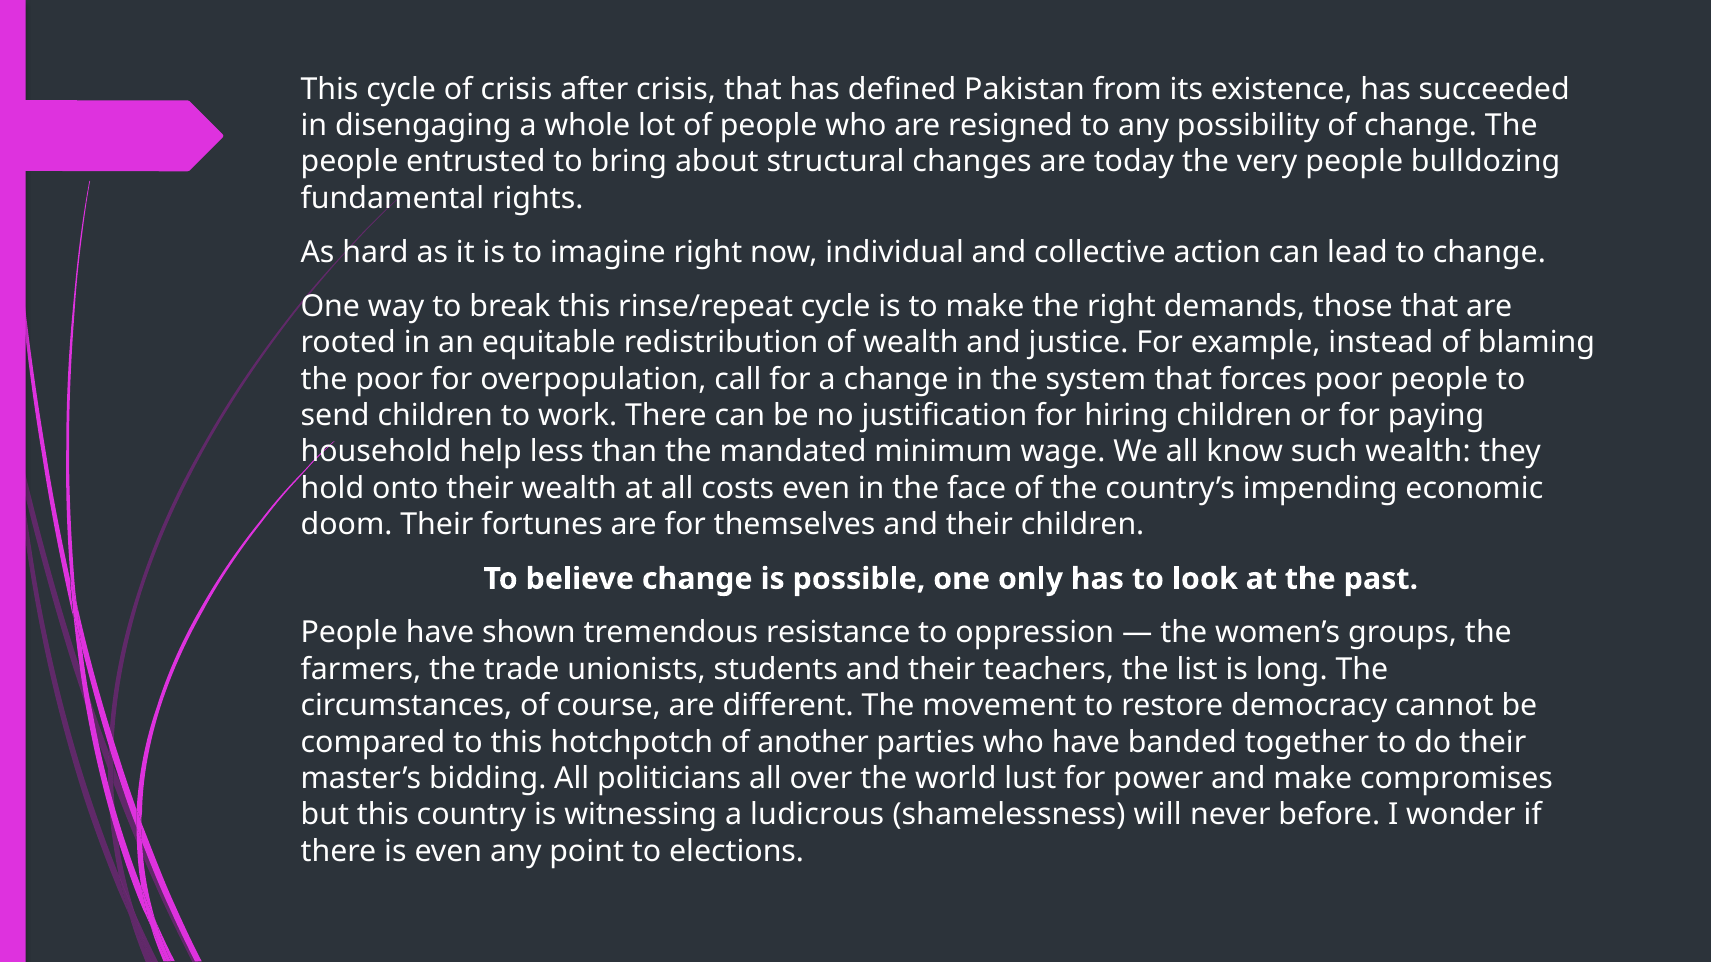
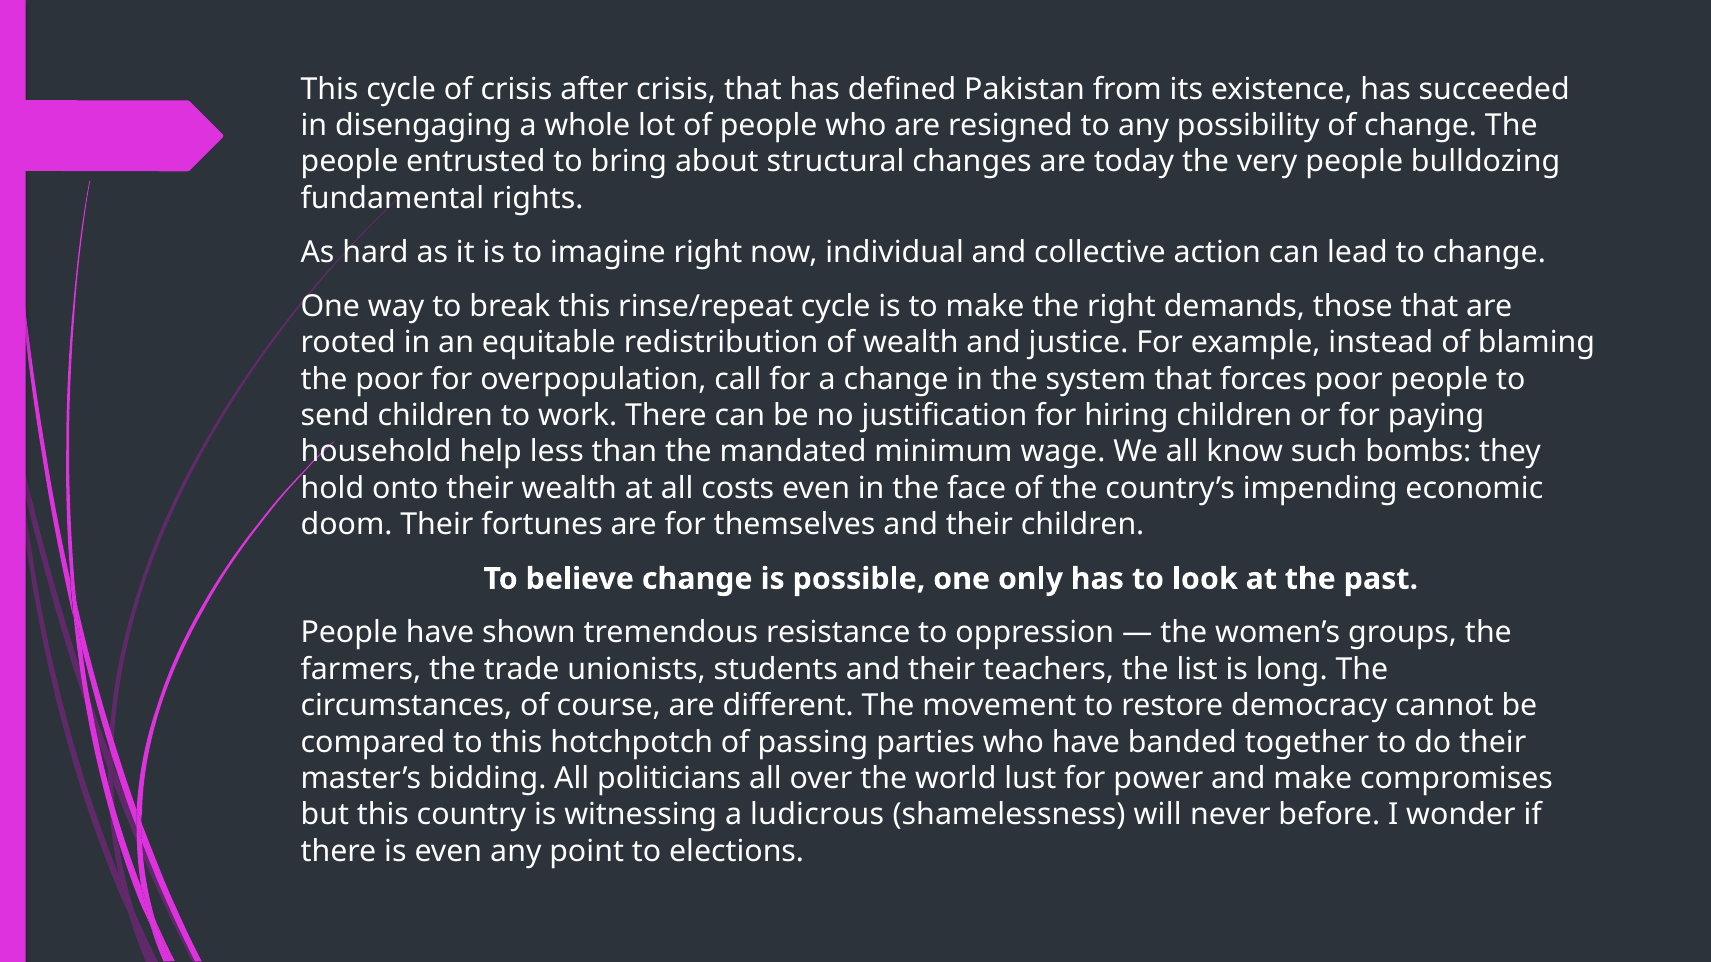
such wealth: wealth -> bombs (1418, 452)
another: another -> passing (813, 742)
